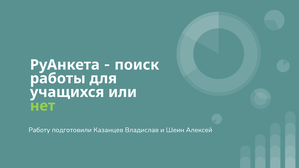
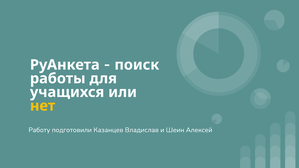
нет colour: light green -> yellow (43, 106)
